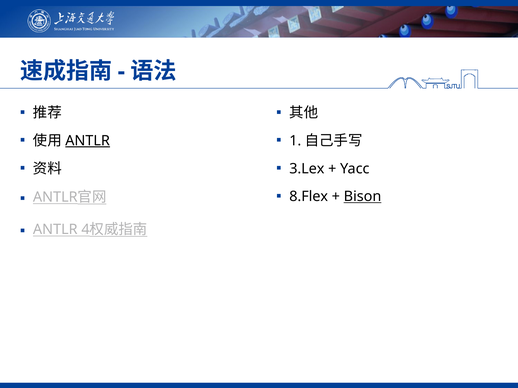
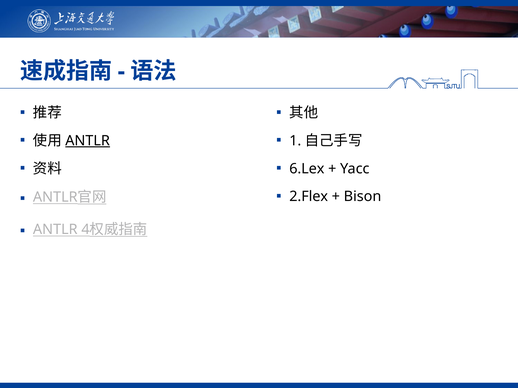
3.Lex: 3.Lex -> 6.Lex (307, 169)
8.Flex: 8.Flex -> 2.Flex (309, 197)
Bison underline: present -> none (363, 197)
